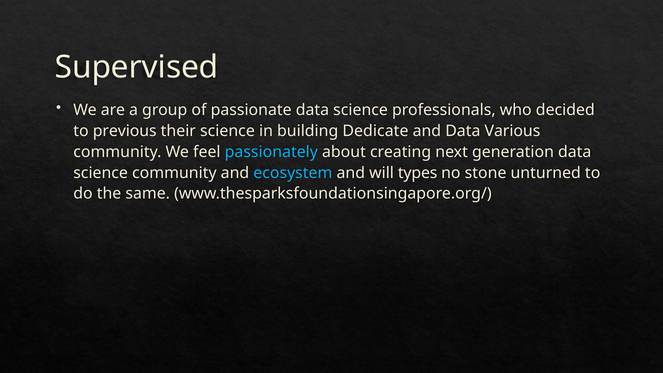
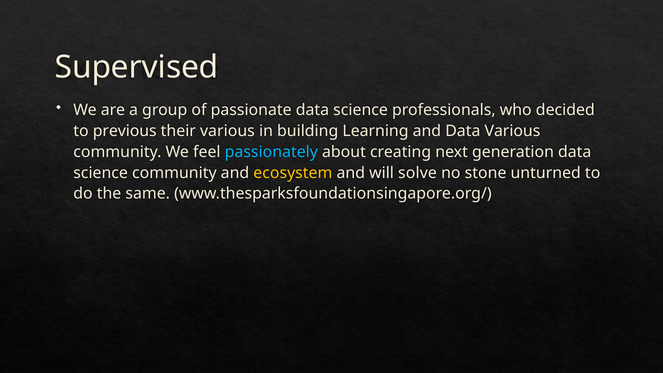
their science: science -> various (227, 131)
Dedicate: Dedicate -> Learning (376, 131)
ecosystem colour: light blue -> yellow (293, 173)
types: types -> solve (418, 173)
